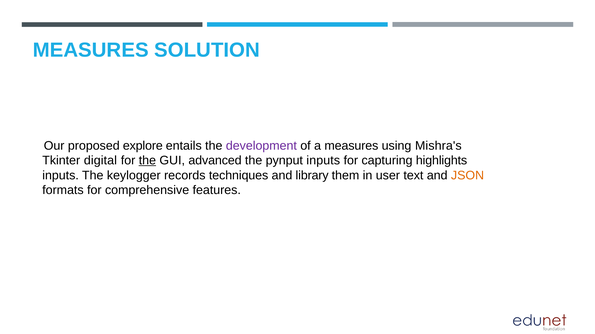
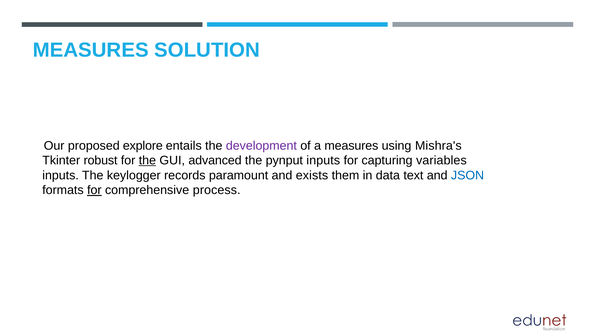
digital: digital -> robust (101, 161)
highlights: highlights -> variables (441, 161)
techniques: techniques -> paramount (239, 176)
library: library -> exists (312, 176)
user: user -> data (388, 176)
JSON colour: orange -> blue (468, 176)
for underline: none -> present (94, 191)
features: features -> process (217, 191)
